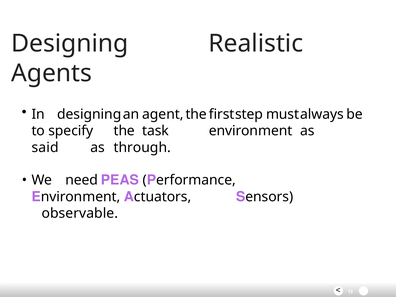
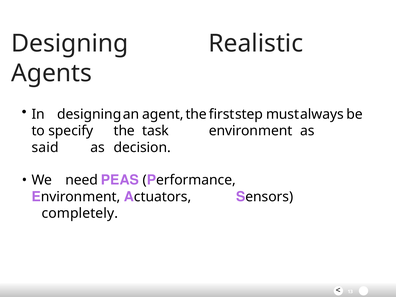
through: through -> decision (142, 147)
observable: observable -> completely (80, 213)
